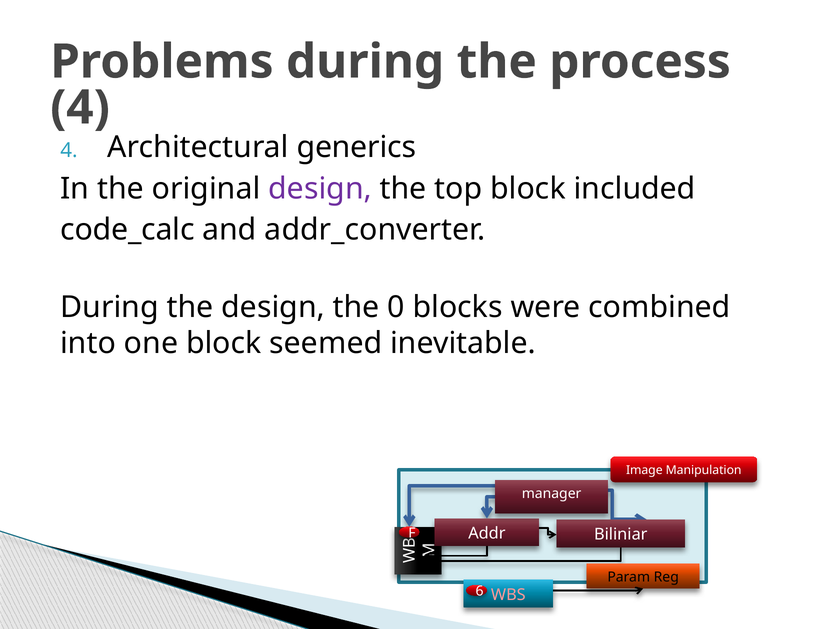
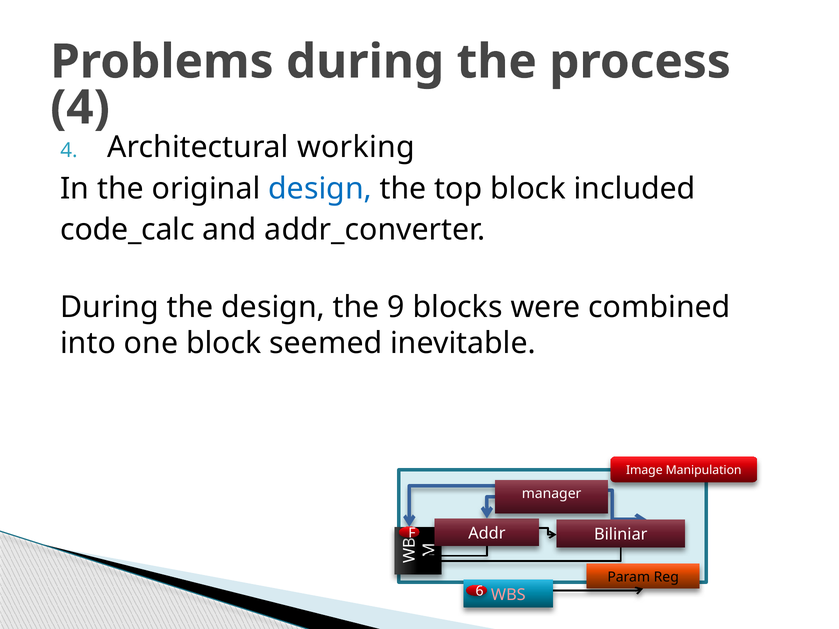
generics: generics -> working (356, 147)
design colour: purple -> blue (320, 189)
0: 0 -> 9 (396, 307)
